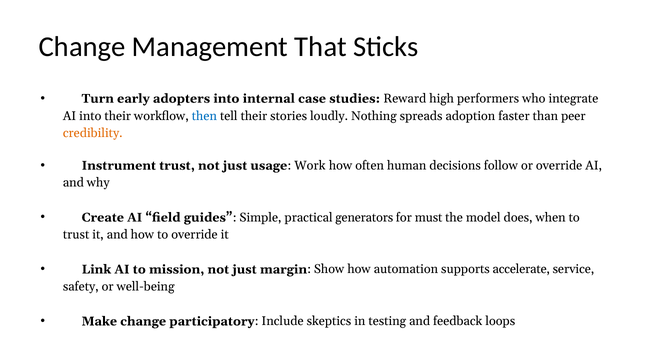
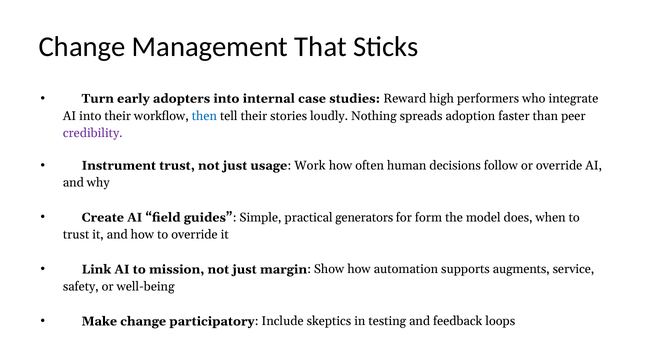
credibility colour: orange -> purple (93, 133)
must: must -> form (428, 217)
accelerate: accelerate -> augments (521, 269)
